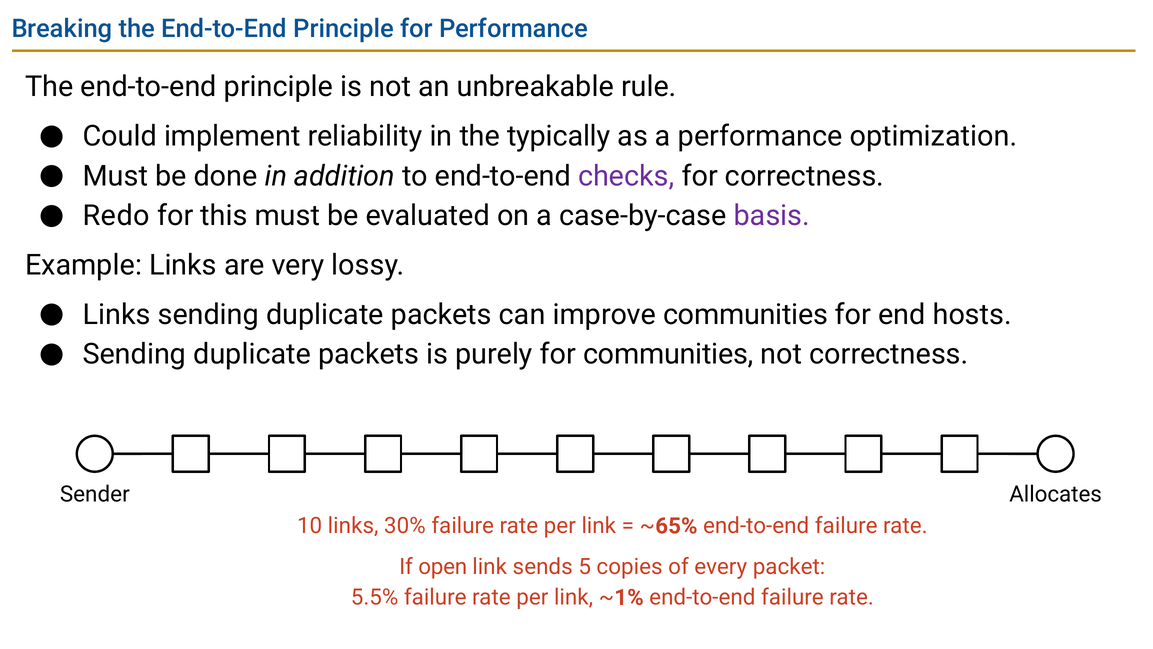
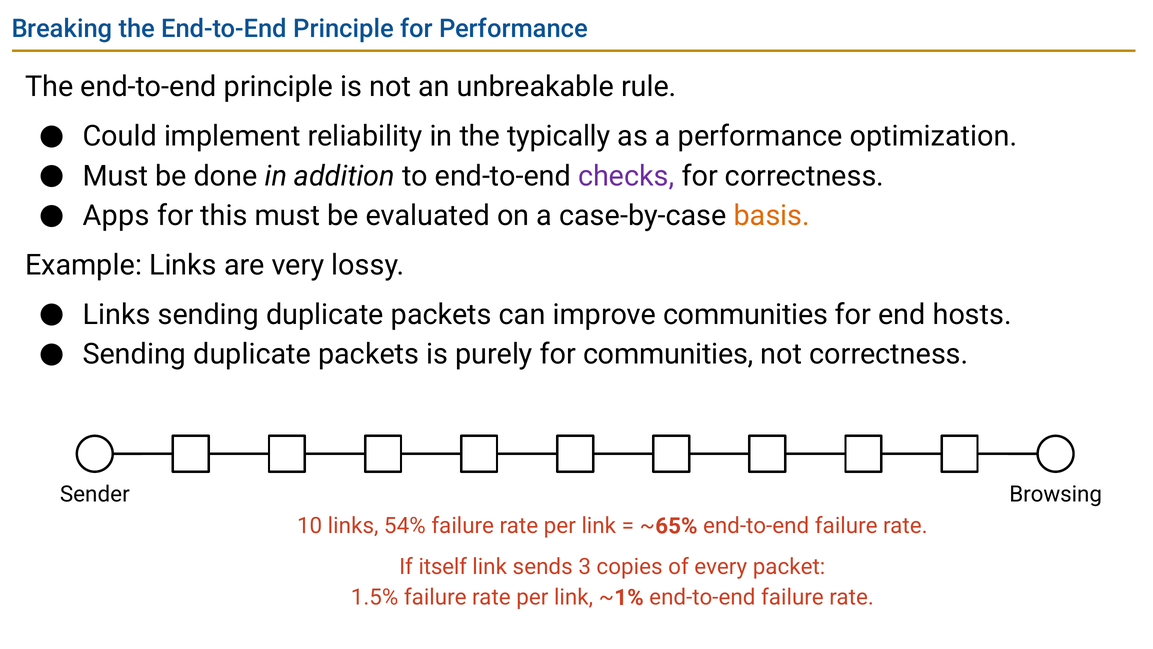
Redo: Redo -> Apps (116, 216)
basis colour: purple -> orange (772, 216)
Allocates: Allocates -> Browsing (1056, 494)
30%: 30% -> 54% (405, 526)
open: open -> itself (443, 566)
5: 5 -> 3 (585, 566)
5.5%: 5.5% -> 1.5% (375, 597)
